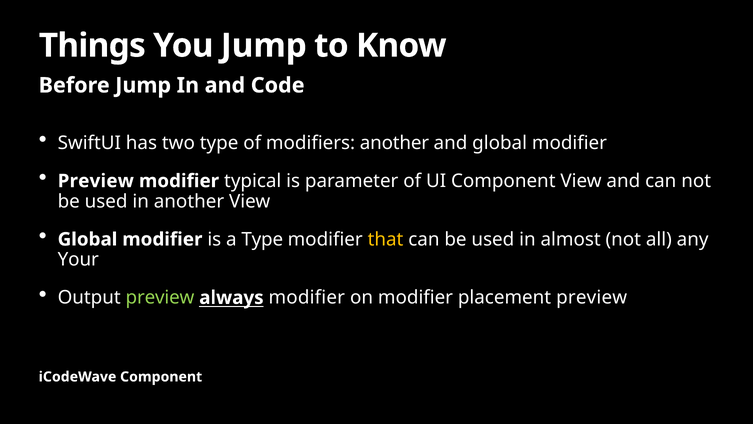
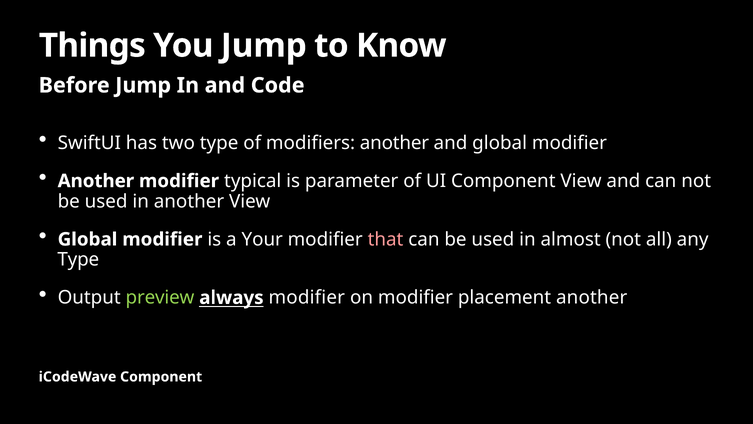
Preview: Preview -> Another (96, 181)
a Type: Type -> Your (262, 239)
that colour: yellow -> pink (386, 239)
Your: Your -> Type (78, 259)
placement preview: preview -> another (592, 297)
